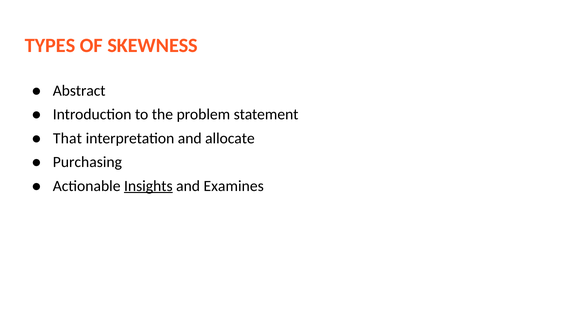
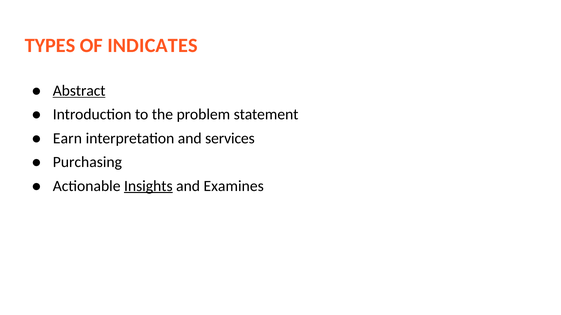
SKEWNESS: SKEWNESS -> INDICATES (153, 46)
Abstract underline: none -> present (79, 91)
That: That -> Earn (67, 139)
allocate: allocate -> services (230, 139)
